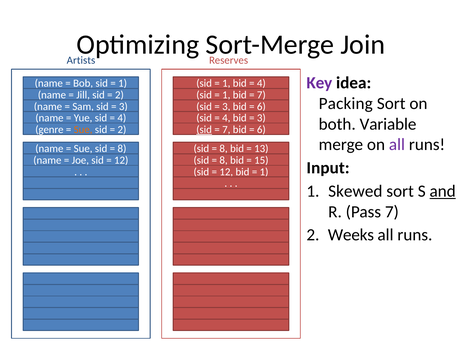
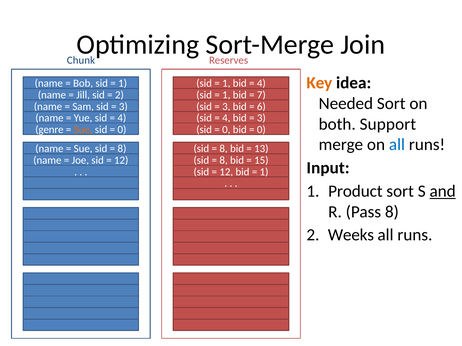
Artists: Artists -> Chunk (81, 60)
Key colour: purple -> orange (319, 83)
Packing: Packing -> Needed (346, 104)
Variable: Variable -> Support (388, 124)
2: 2 -> 0 (122, 130)
sid underline: present -> none (204, 130)
7: 7 -> 0 (226, 130)
6: 6 -> 0 (261, 130)
all colour: purple -> blue (397, 145)
Skewed: Skewed -> Product (355, 191)
Pass 7: 7 -> 8 (392, 212)
